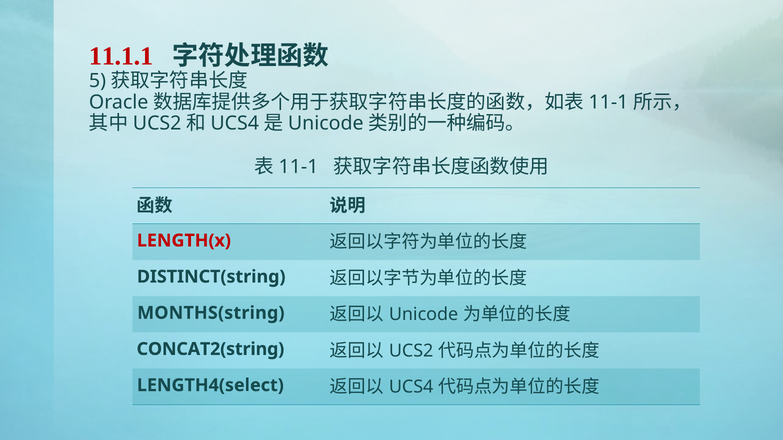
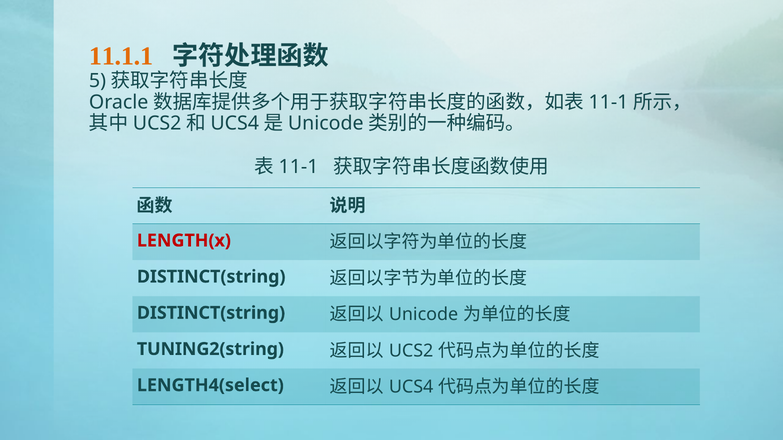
11.1.1 colour: red -> orange (121, 56)
MONTHS(string: MONTHS(string -> DISTINCT(string (211, 313)
CONCAT2(string: CONCAT2(string -> TUNING2(string (210, 349)
